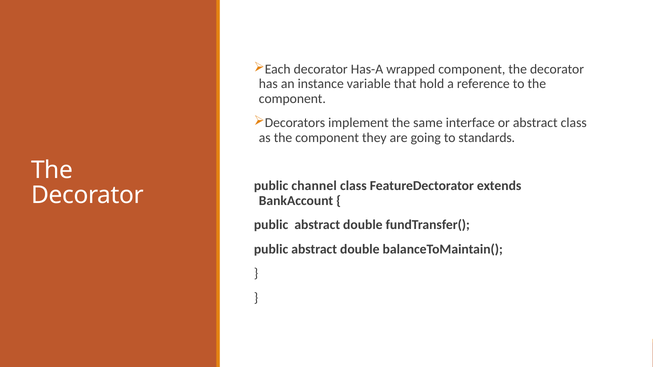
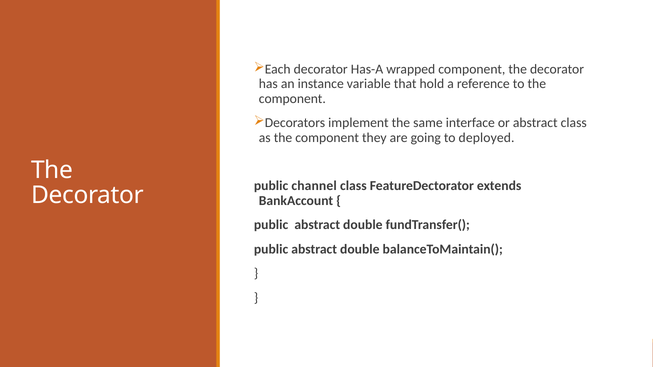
standards: standards -> deployed (487, 138)
